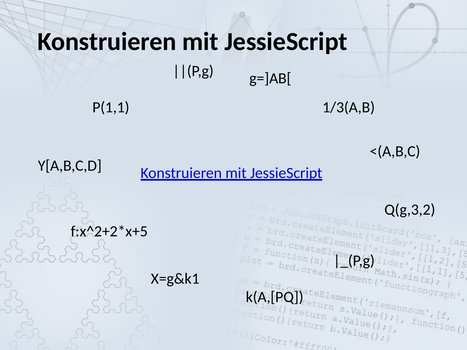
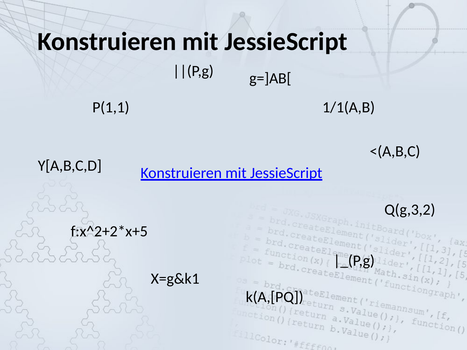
1/3(A,B: 1/3(A,B -> 1/1(A,B (349, 108)
